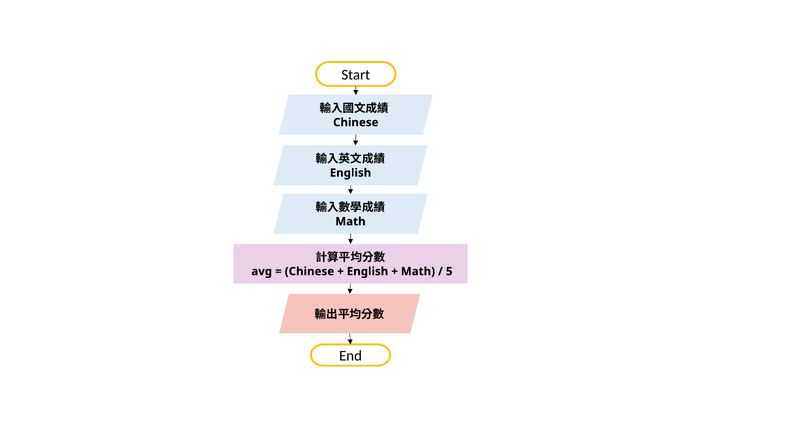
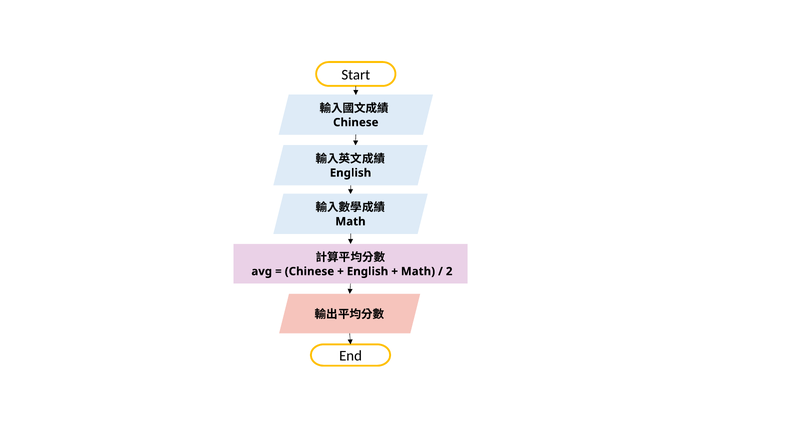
5: 5 -> 2 (449, 271)
